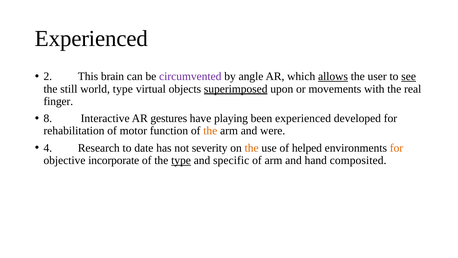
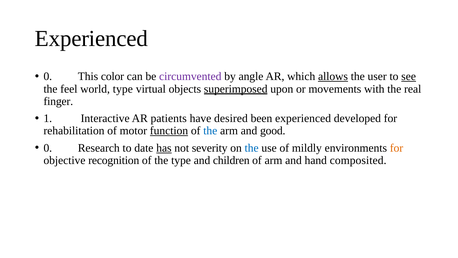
2: 2 -> 0 (48, 76)
brain: brain -> color (113, 76)
still: still -> feel (69, 89)
8: 8 -> 1 (48, 118)
gestures: gestures -> patients (169, 118)
playing: playing -> desired (231, 118)
function underline: none -> present (169, 131)
the colour: orange -> blue (210, 131)
were: were -> good (273, 131)
4: 4 -> 0 (48, 148)
has underline: none -> present (164, 148)
the colour: orange -> blue (252, 148)
helped: helped -> mildly (307, 148)
incorporate: incorporate -> recognition (114, 160)
type underline: present -> none (181, 160)
specific: specific -> children (231, 160)
